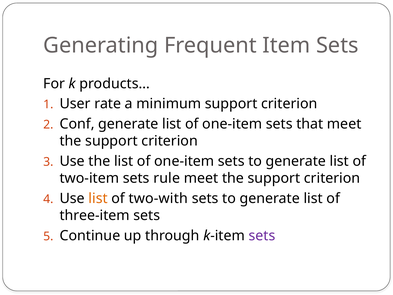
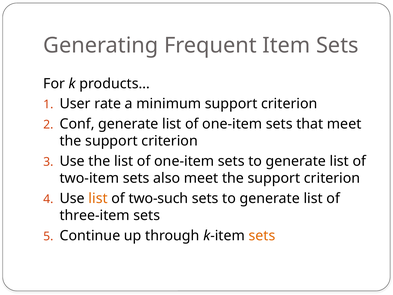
rule: rule -> also (167, 178)
two-with: two-with -> two-such (158, 198)
sets colour: purple -> orange (262, 235)
